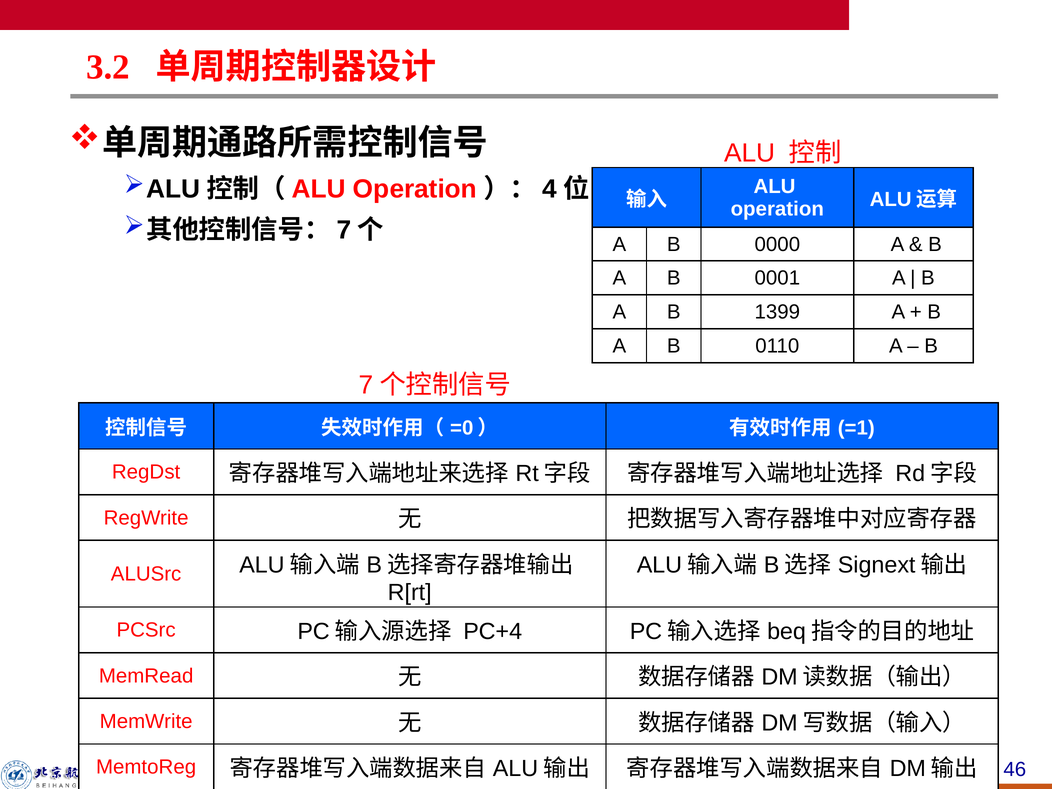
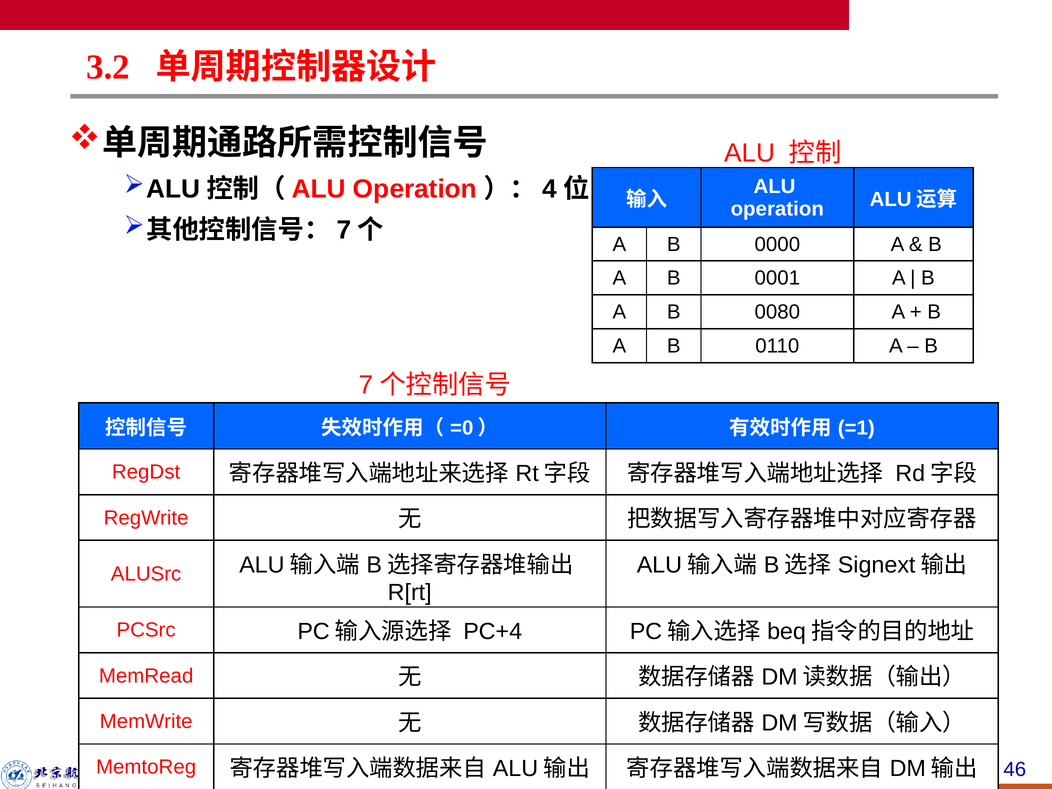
1399: 1399 -> 0080 (777, 312)
